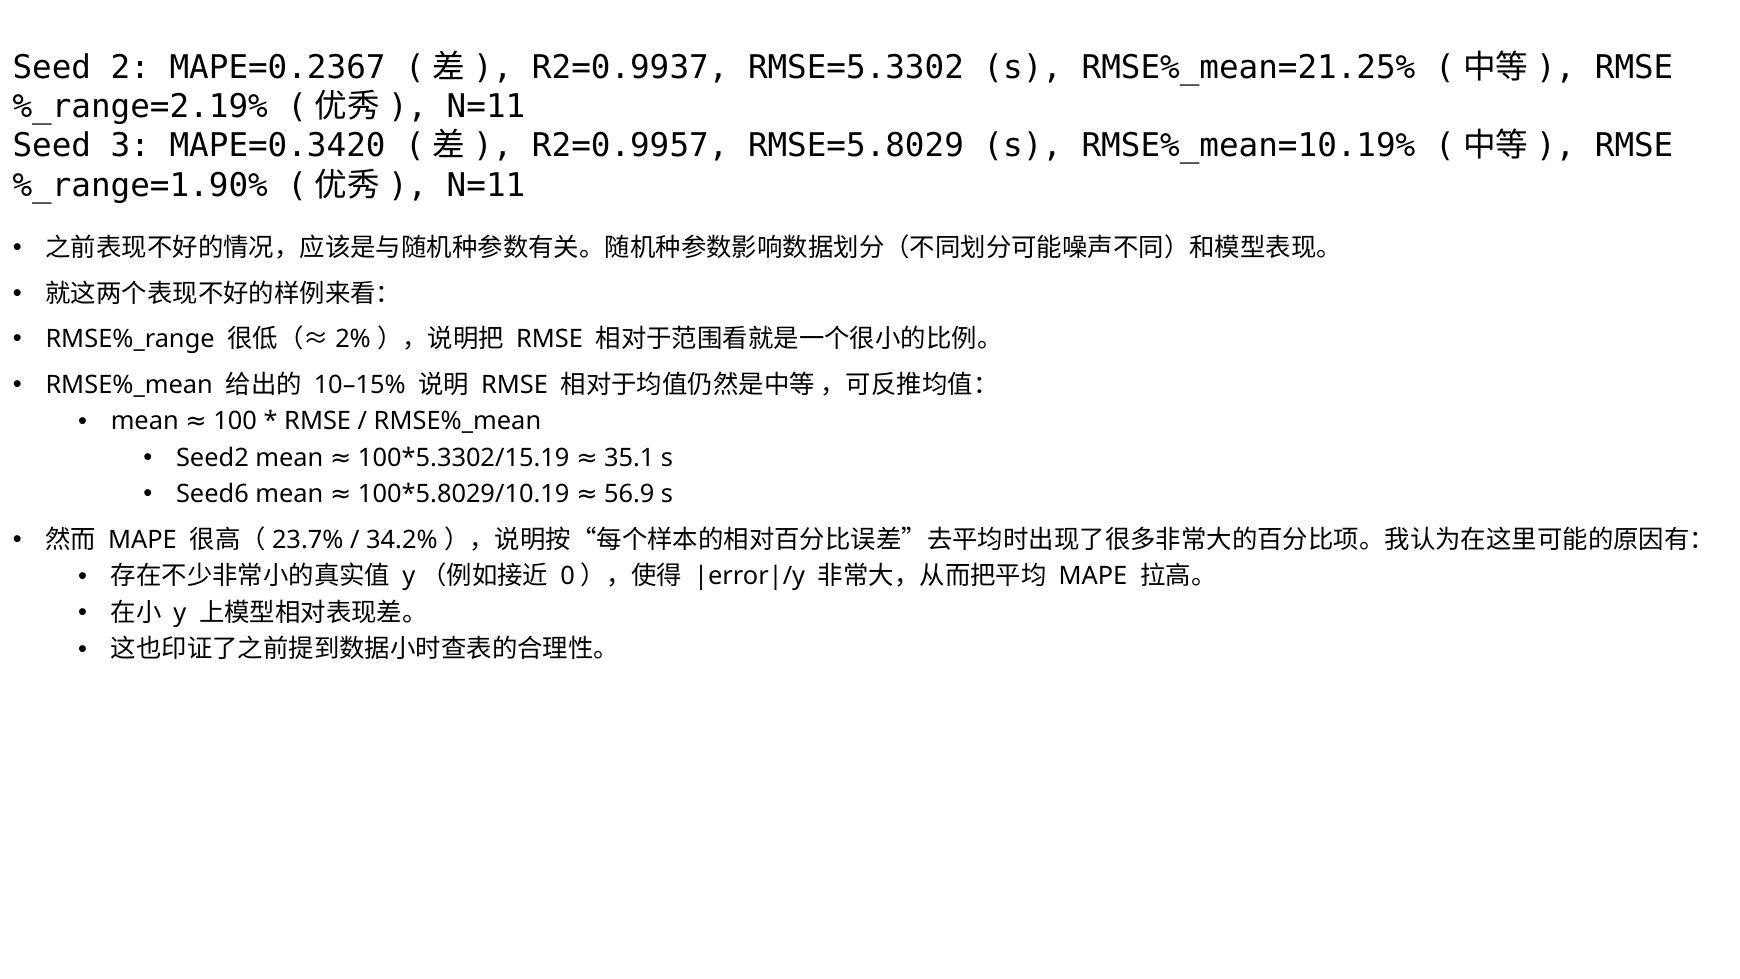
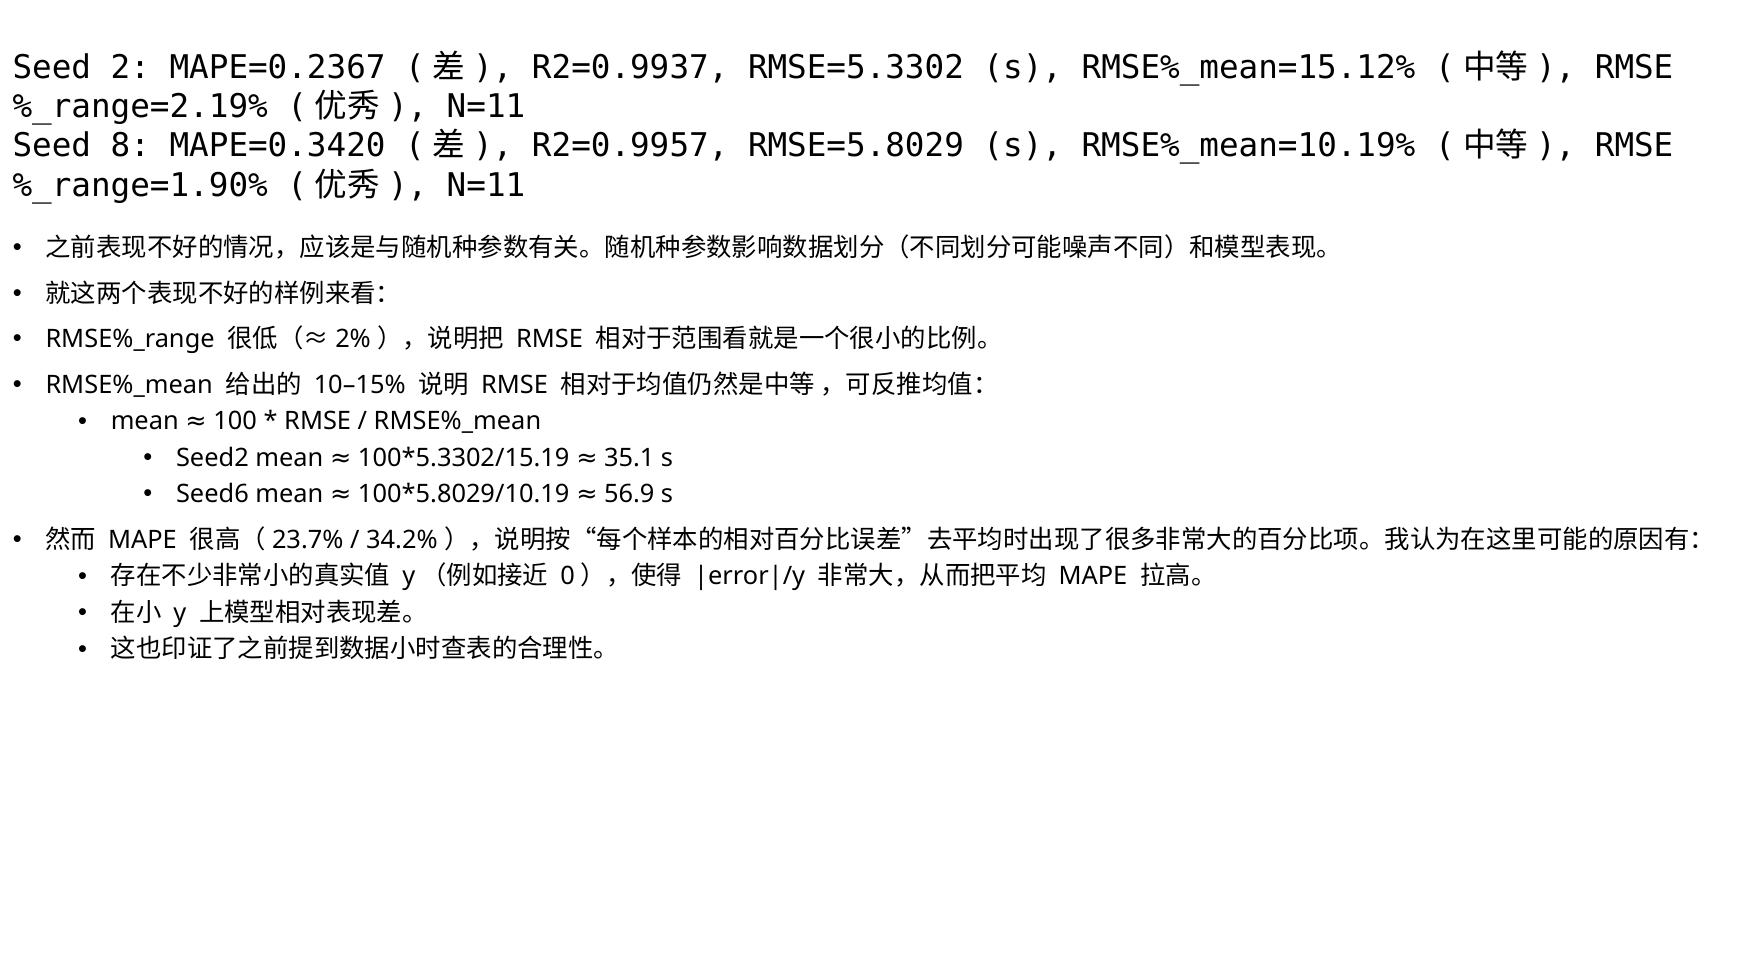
RMSE%_mean=21.25%: RMSE%_mean=21.25% -> RMSE%_mean=15.12% (1249, 68)
3: 3 -> 8 (130, 146)
